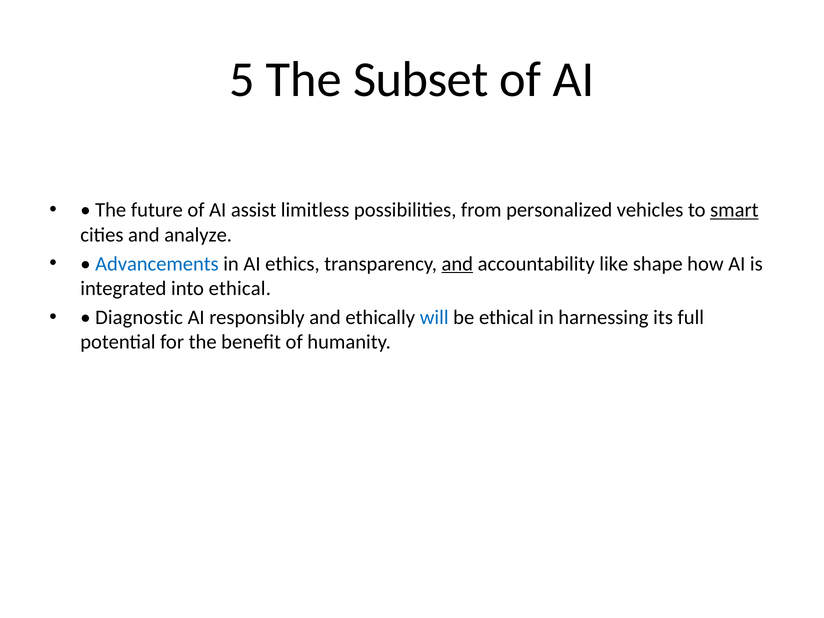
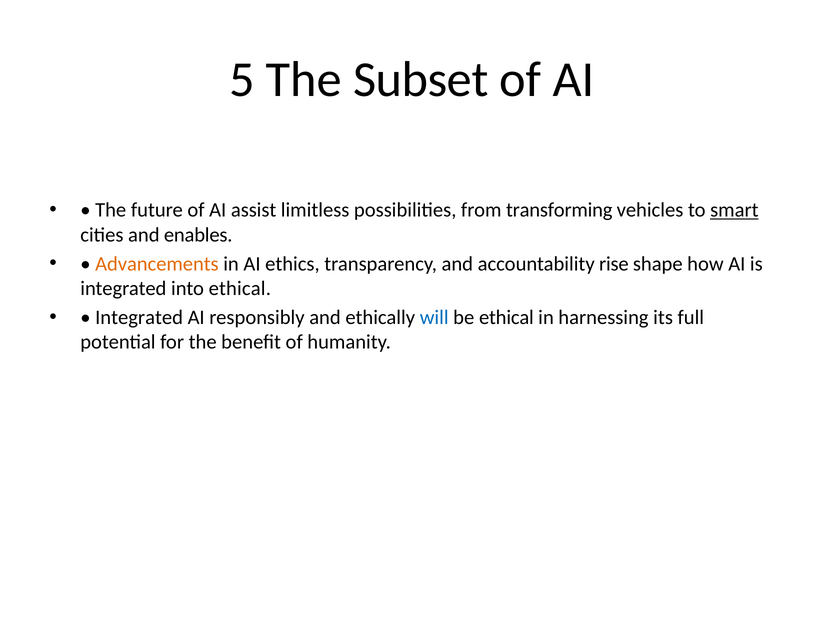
personalized: personalized -> transforming (559, 210)
analyze: analyze -> enables (198, 235)
Advancements colour: blue -> orange (157, 264)
and underline: present -> none (457, 264)
like: like -> rise (614, 264)
Diagnostic: Diagnostic -> Integrated (139, 317)
